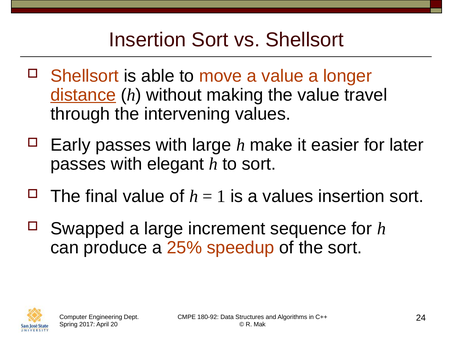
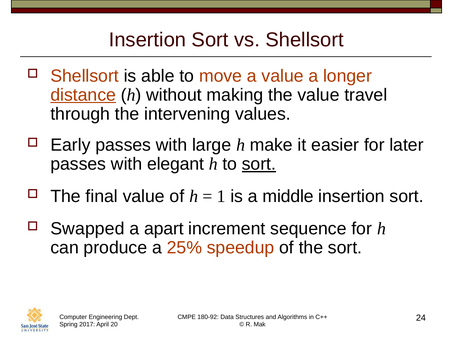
sort underline: none -> present (259, 164)
a values: values -> middle (288, 196)
a large: large -> apart (164, 228)
